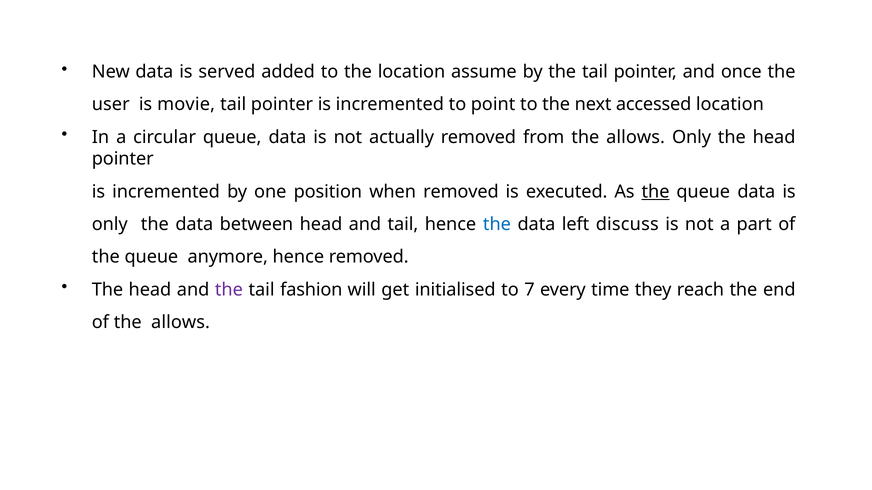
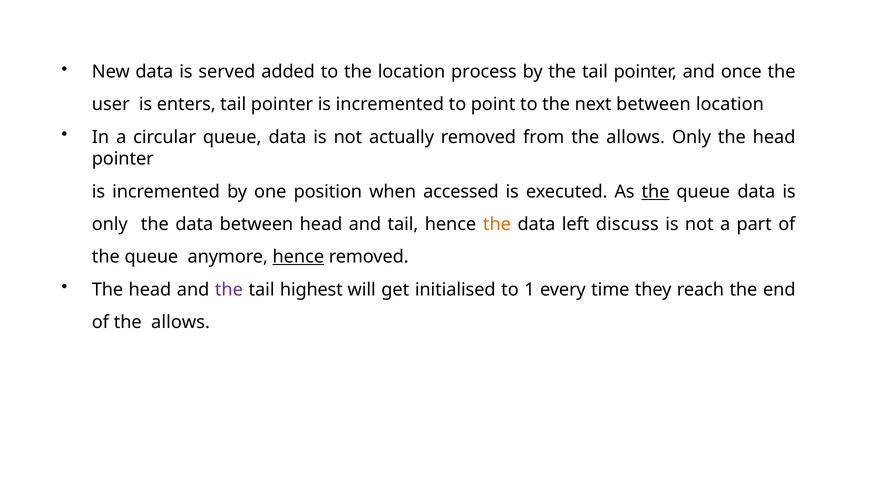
assume: assume -> process (484, 72)
movie: movie -> enters (186, 105)
next accessed: accessed -> between (653, 105)
when removed: removed -> accessed (461, 192)
the colour: blue -> orange (497, 224)
hence underline: none -> present (298, 257)
fashion: fashion -> highest (311, 290)
7: 7 -> 1 (529, 290)
